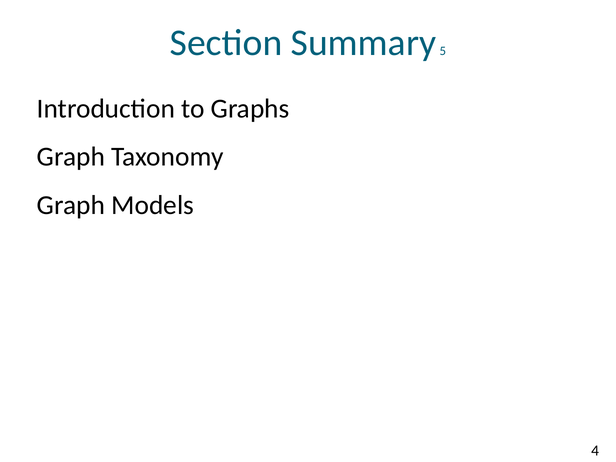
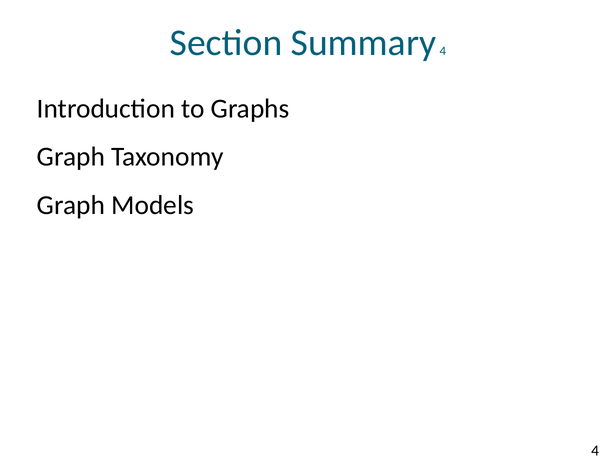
Summary 5: 5 -> 4 (443, 51)
